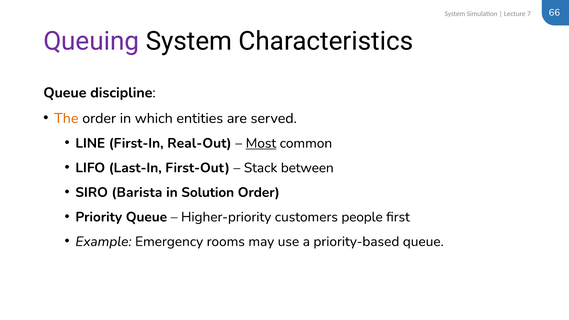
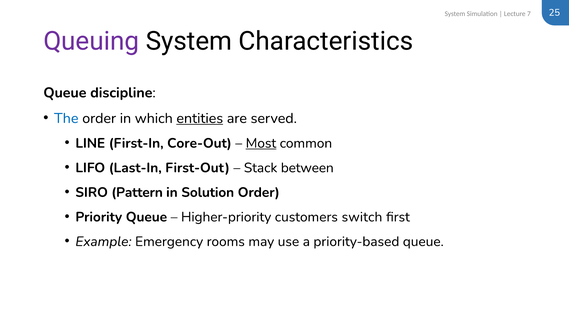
66: 66 -> 25 (554, 13)
The colour: orange -> blue (66, 118)
entities underline: none -> present (200, 118)
Real-Out: Real-Out -> Core-Out (199, 143)
Barista: Barista -> Pattern (137, 192)
people: people -> switch (362, 217)
